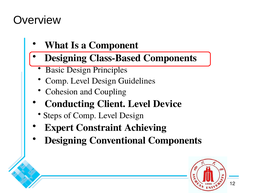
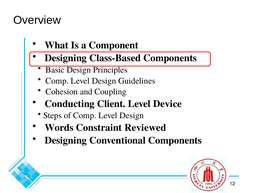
Expert: Expert -> Words (59, 127)
Achieving: Achieving -> Reviewed (145, 127)
